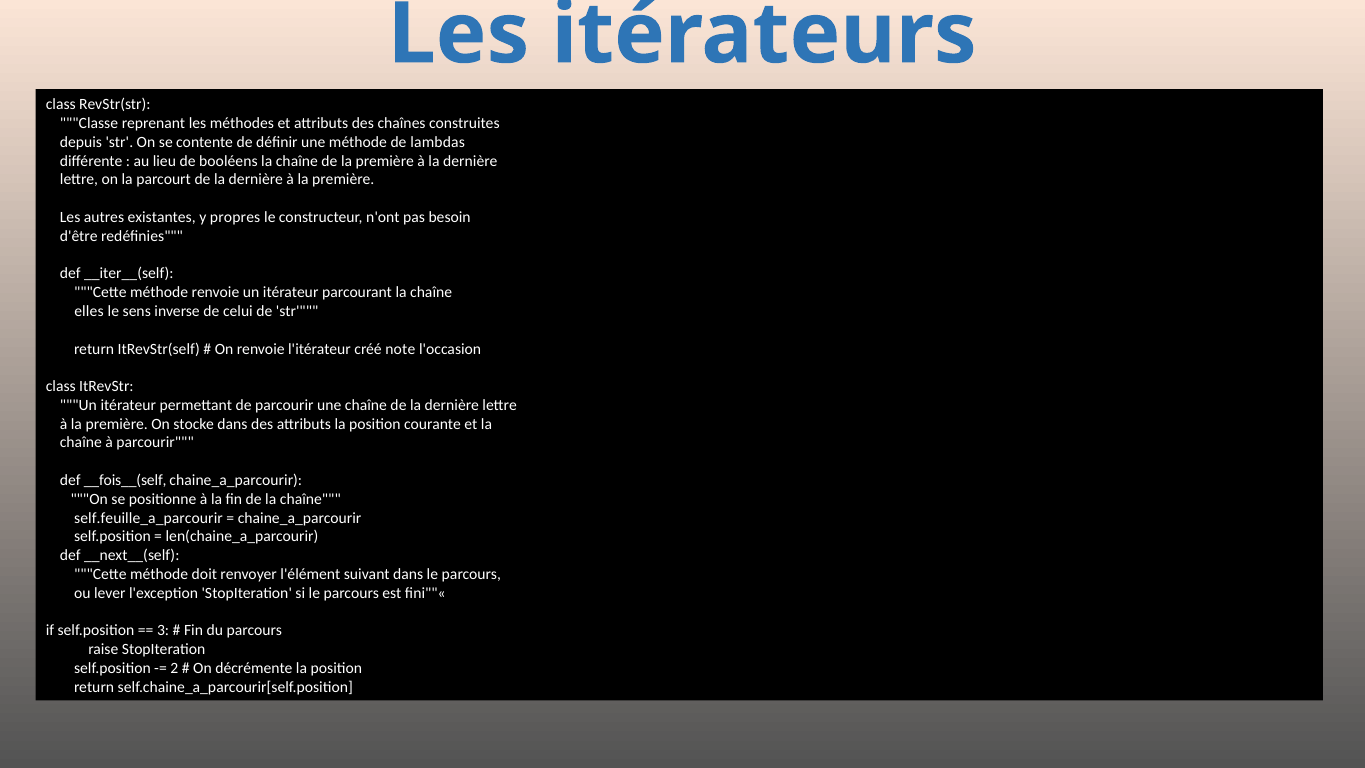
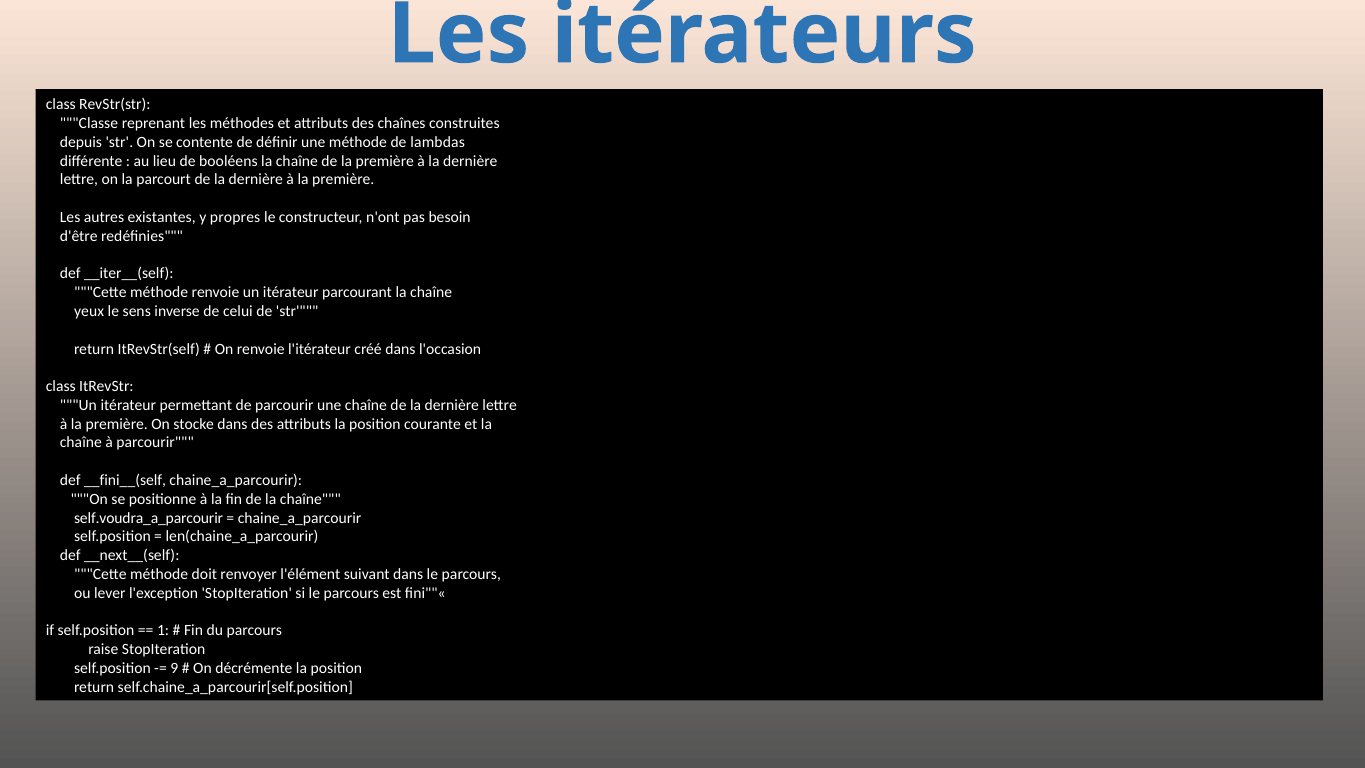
elles: elles -> yeux (89, 311)
créé note: note -> dans (400, 349)
__fois__(self: __fois__(self -> __fini__(self (125, 480)
self.feuille_a_parcourir: self.feuille_a_parcourir -> self.voudra_a_parcourir (149, 518)
3: 3 -> 1 (163, 630)
2: 2 -> 9 (174, 668)
